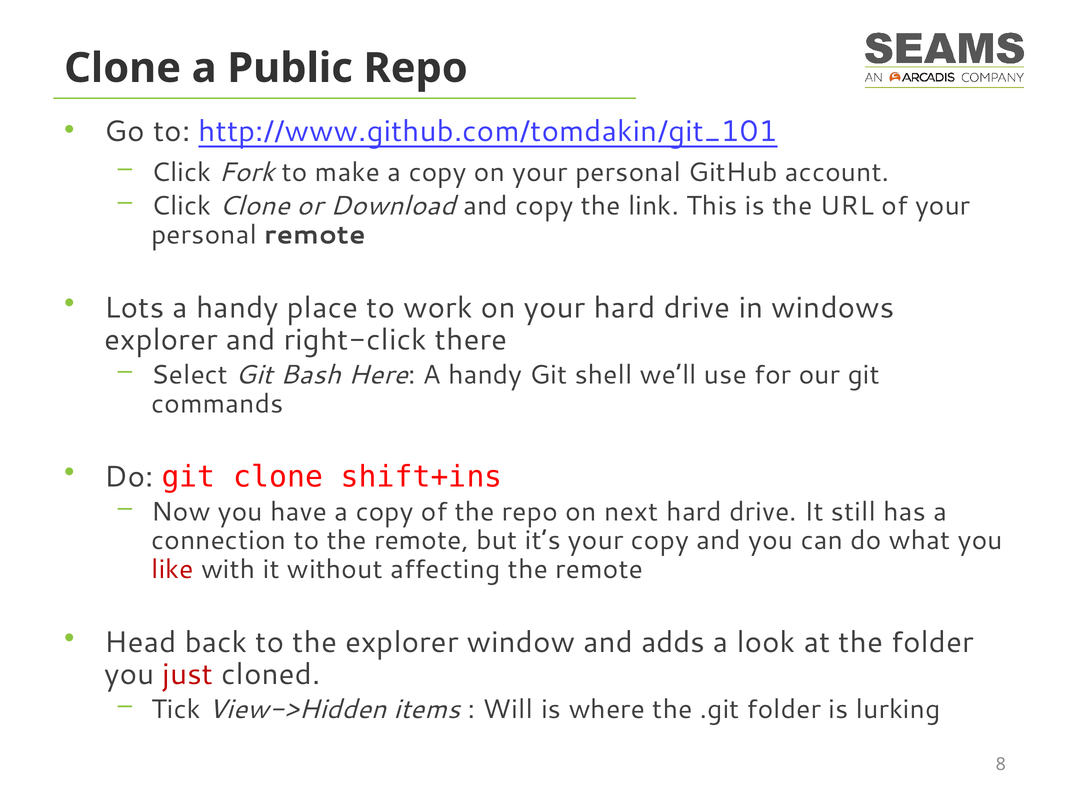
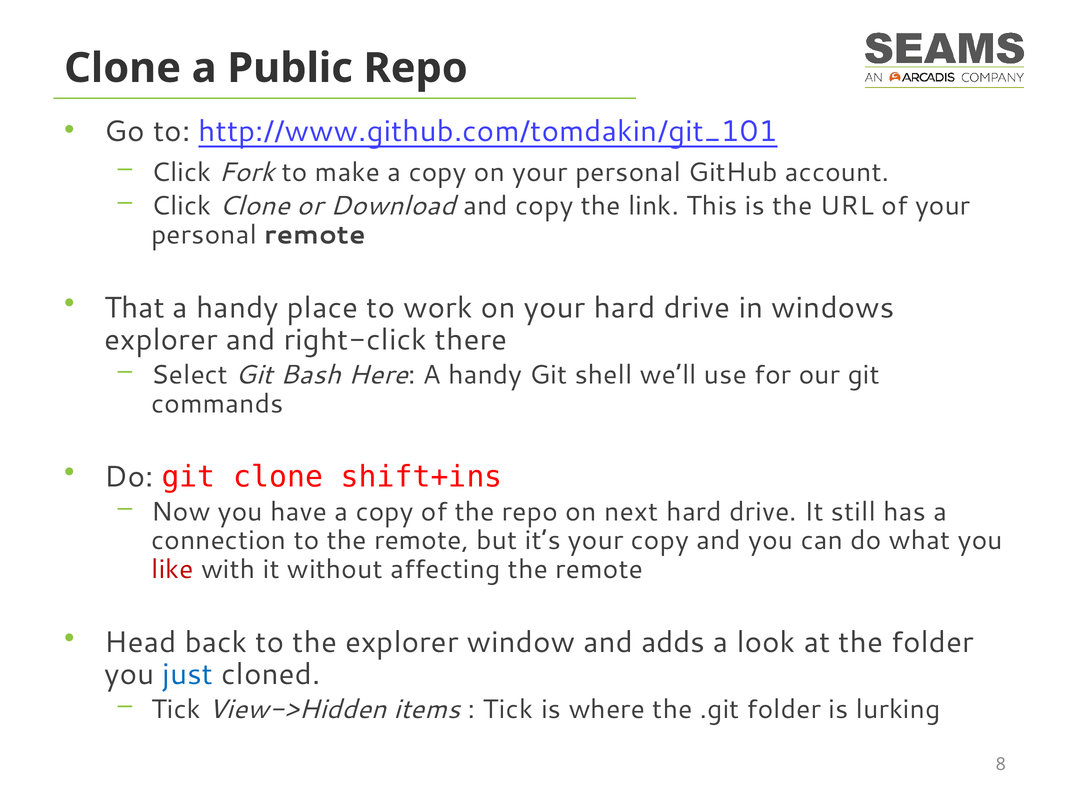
Lots: Lots -> That (135, 308)
just colour: red -> blue (188, 675)
Will: Will -> Tick (508, 710)
